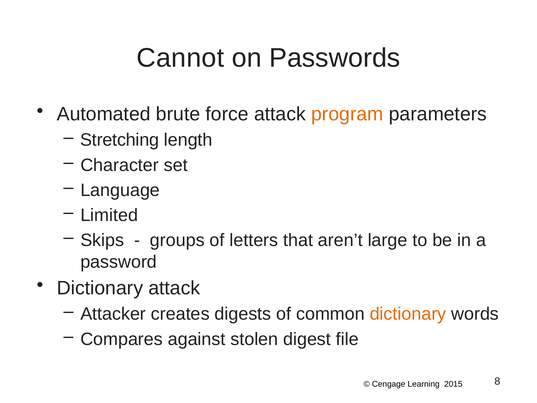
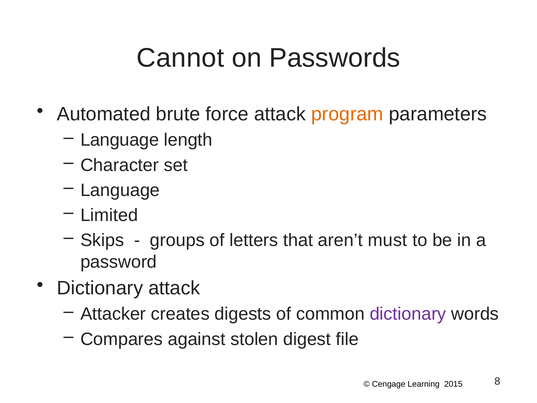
Stretching: Stretching -> Language (120, 140)
large: large -> must (387, 240)
dictionary colour: orange -> purple (408, 314)
